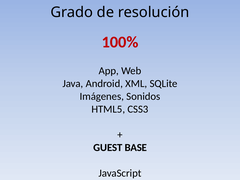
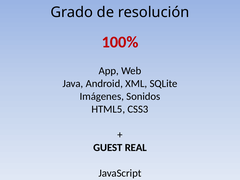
BASE: BASE -> REAL (136, 148)
